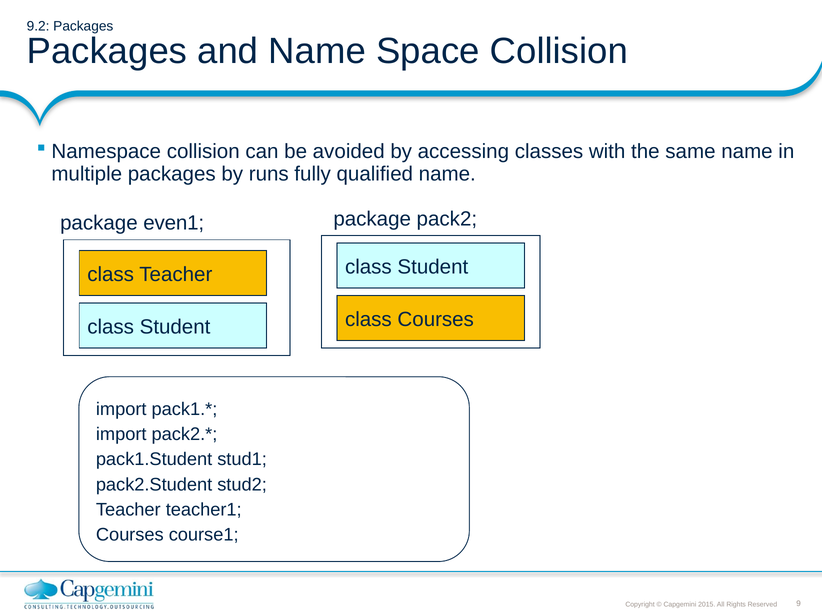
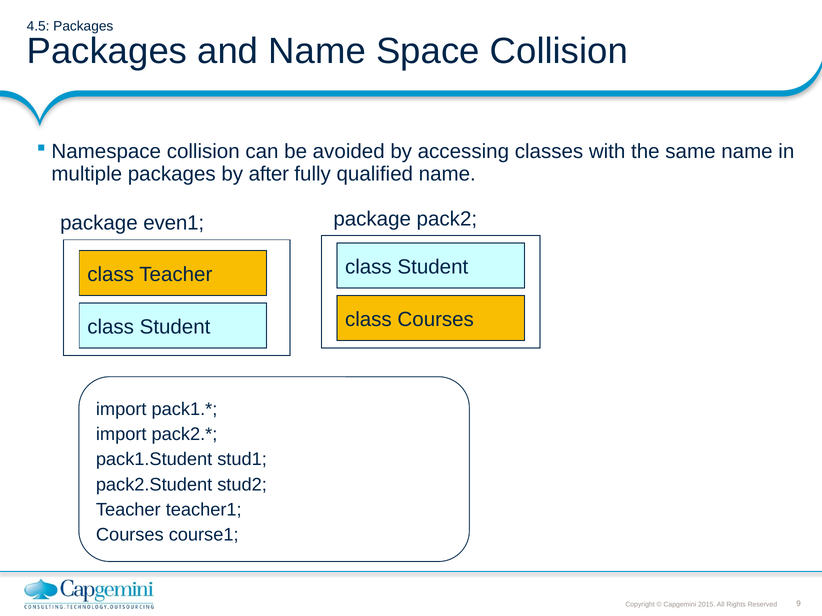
9.2: 9.2 -> 4.5 (38, 26)
runs: runs -> after (269, 174)
